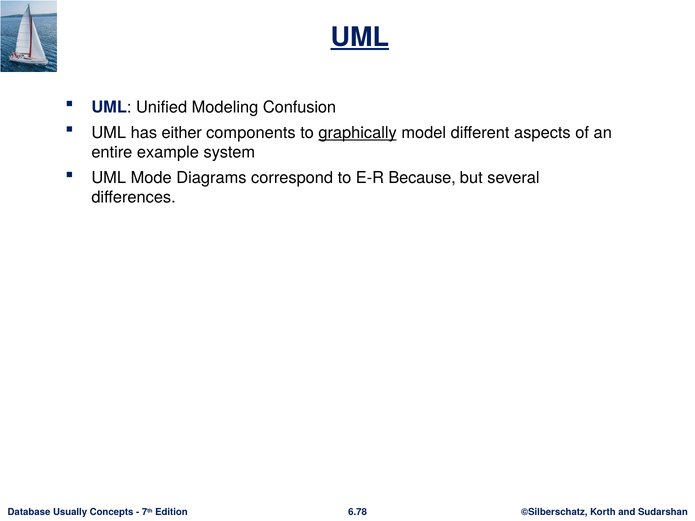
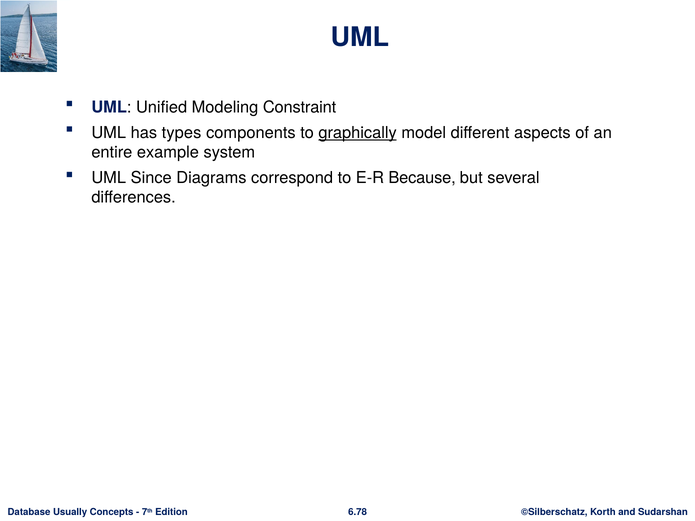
UML underline: present -> none (360, 37)
Confusion: Confusion -> Constraint (300, 107)
either: either -> types (182, 133)
Mode: Mode -> Since (151, 178)
